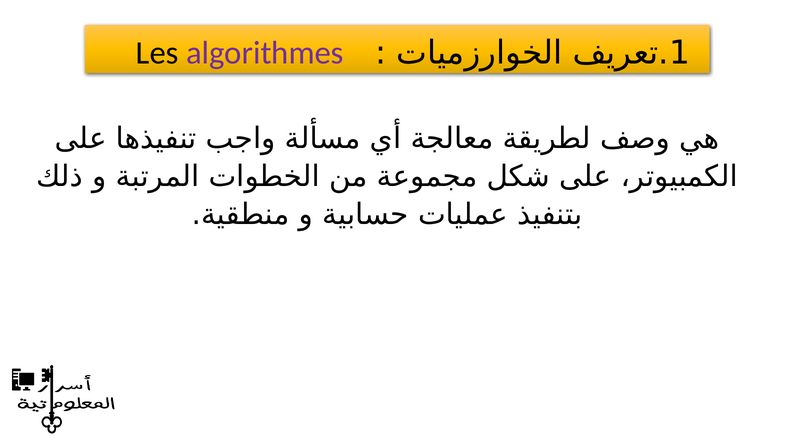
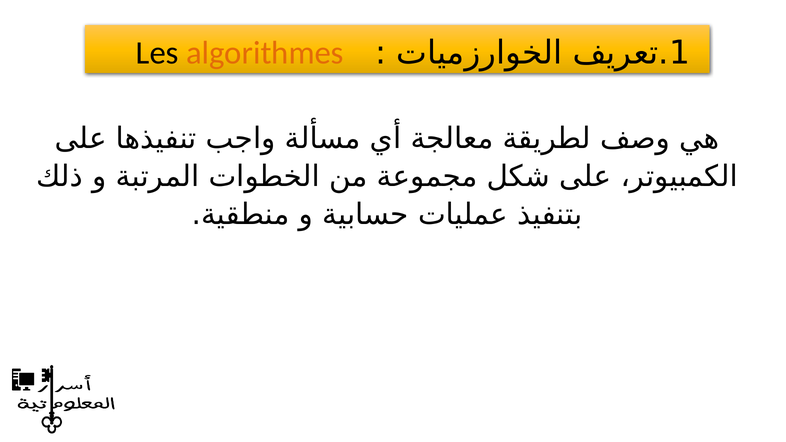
algorithmes colour: purple -> orange (265, 53)
